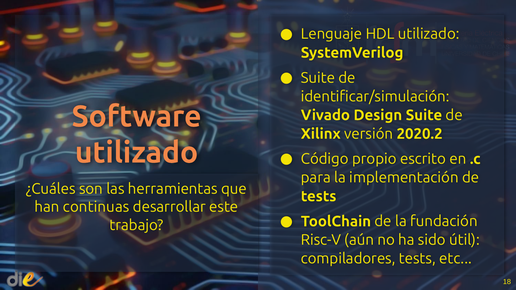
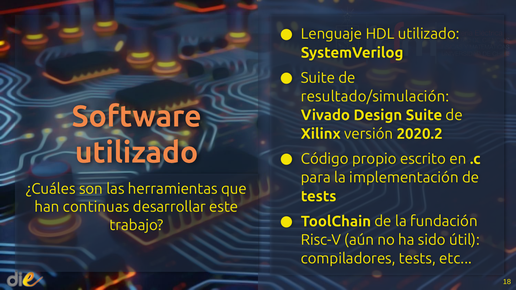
identificar/simulación: identificar/simulación -> resultado/simulación (375, 97)
